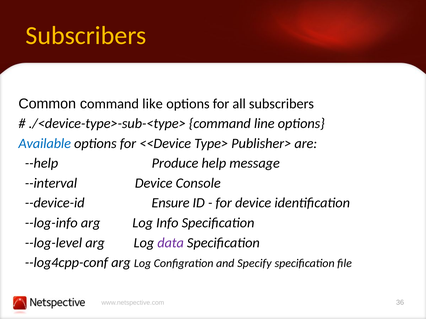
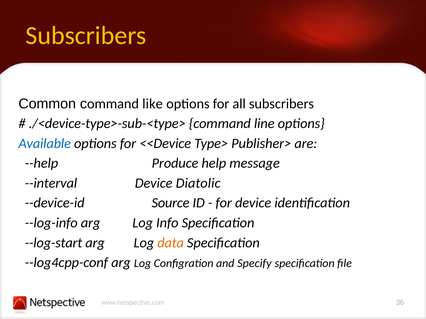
Console: Console -> Diatolic (198, 183)
Ensure: Ensure -> Source (171, 203)
--log-level: --log-level -> --log-start (54, 243)
data colour: purple -> orange (171, 243)
